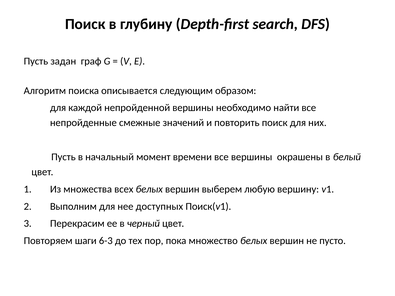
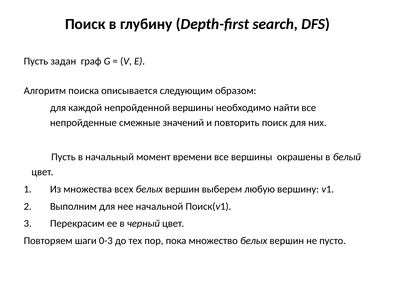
доступных: доступных -> начальной (159, 207)
6-3: 6-3 -> 0-3 (106, 241)
